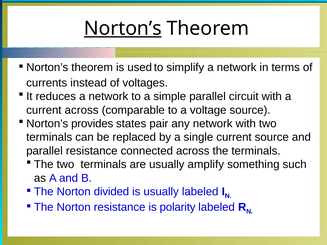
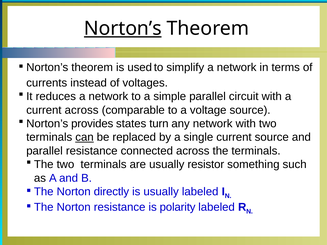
pair: pair -> turn (159, 124)
can underline: none -> present (84, 137)
amplify: amplify -> resistor (206, 165)
divided: divided -> directly (111, 192)
